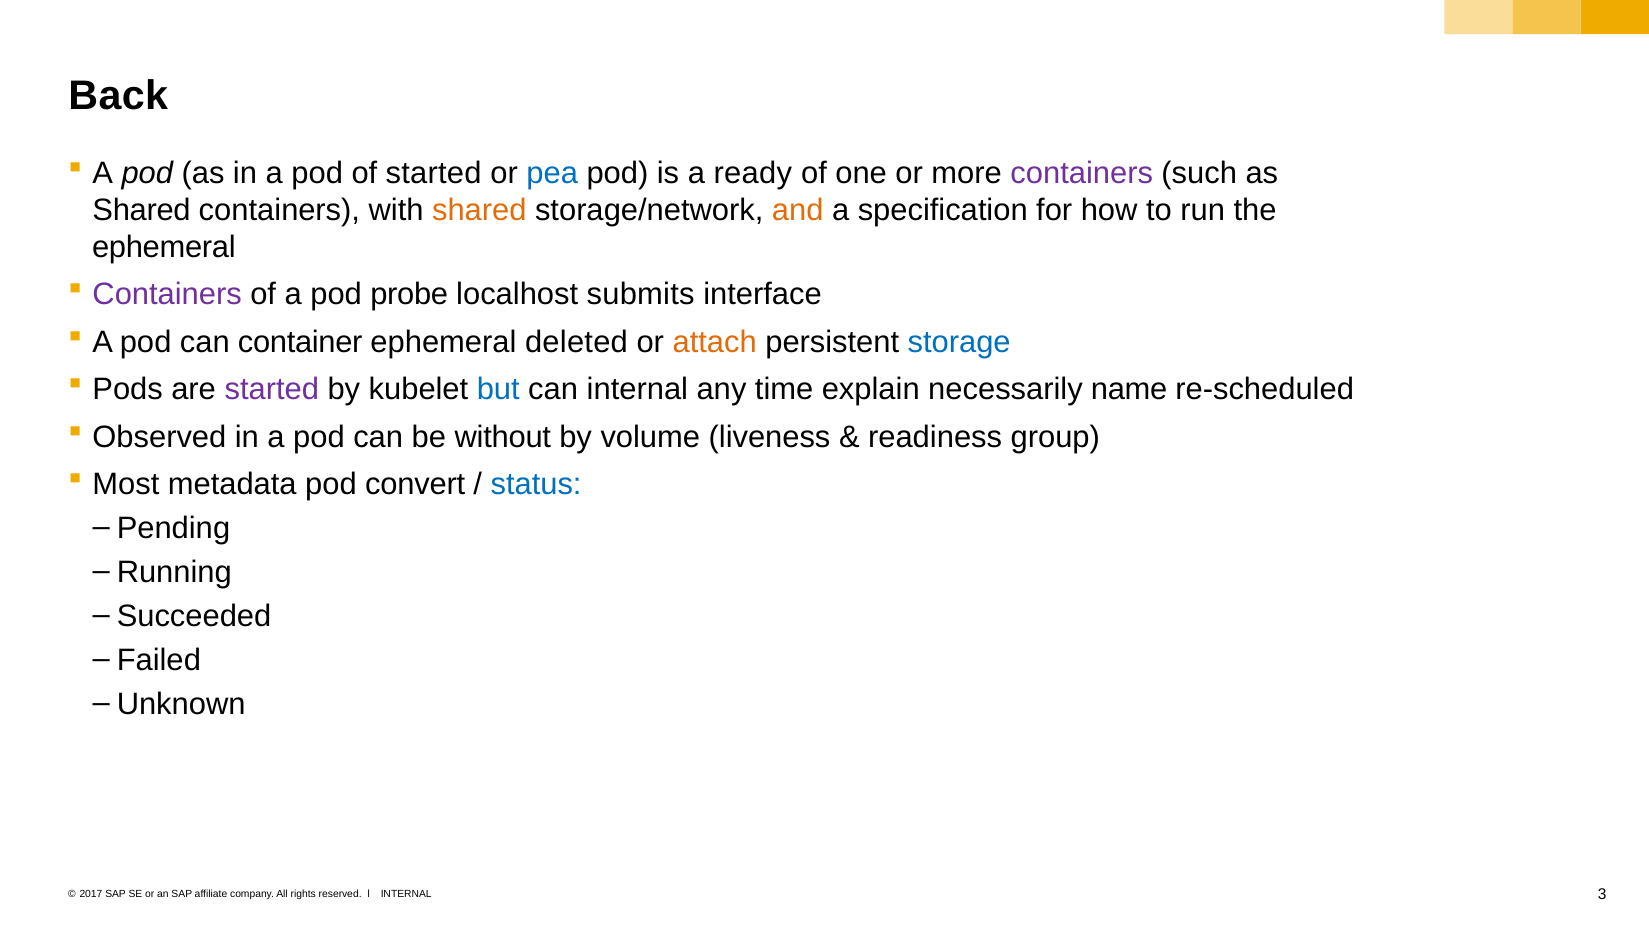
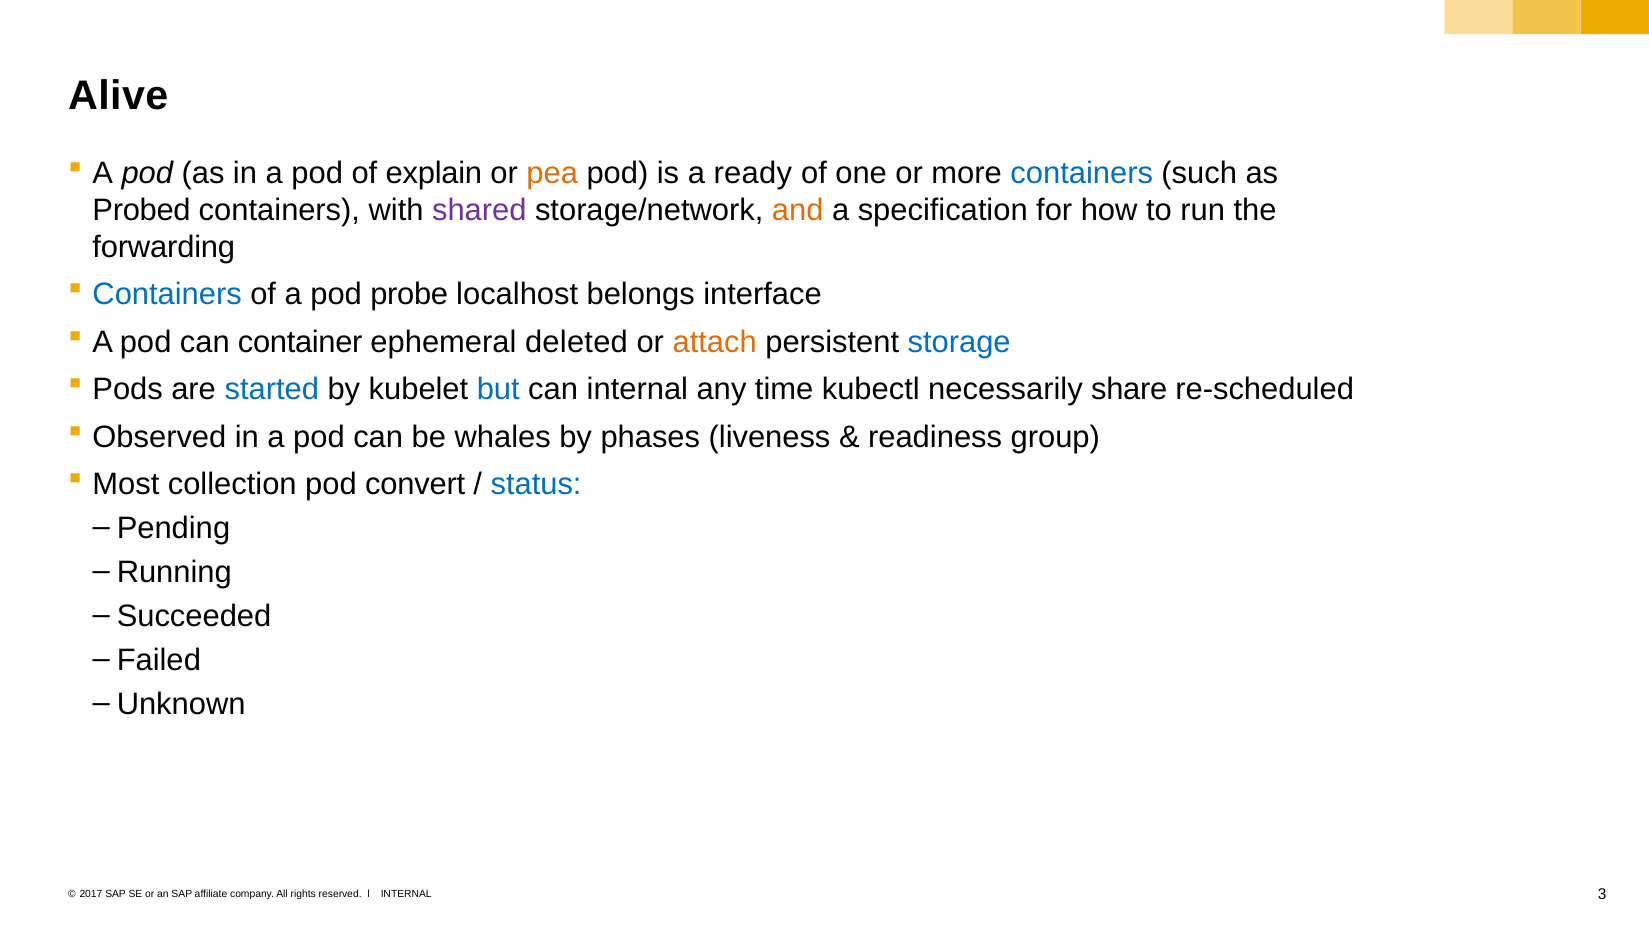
Back: Back -> Alive (118, 96)
of started: started -> explain (434, 173)
pea colour: blue -> orange (552, 173)
containers colour: purple -> blue (1082, 173)
Shared: Shared -> Probed (142, 210)
shared colour: orange -> purple (479, 210)
ephemeral: ephemeral -> forwarding (164, 247)
Containers colour: purple -> blue (167, 294)
submits: submits -> belongs (641, 294)
started colour: purple -> blue (272, 389)
explain: explain -> kubectl (871, 389)
name: name -> share (1129, 389)
without: without -> whales (503, 437)
volume: volume -> phases (650, 437)
metadata: metadata -> collection (232, 484)
